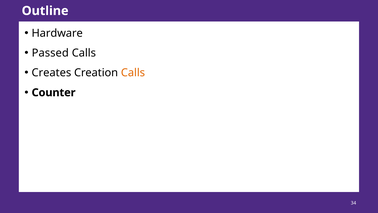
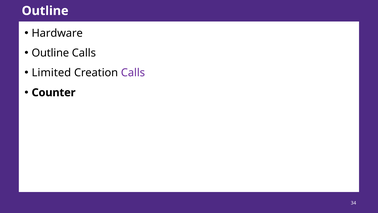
Passed: Passed -> Outline (50, 53)
Creates: Creates -> Limited (51, 73)
Calls colour: orange -> purple (133, 73)
